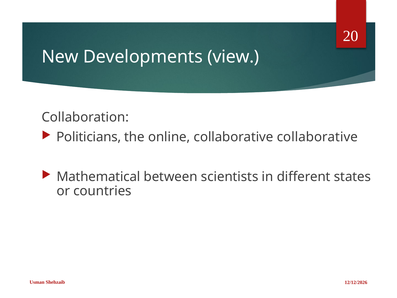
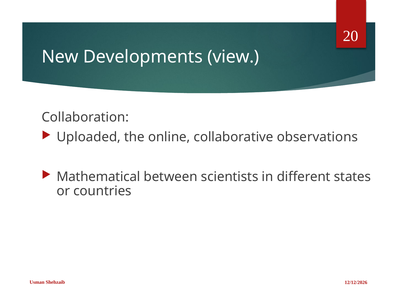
Politicians: Politicians -> Uploaded (89, 137)
collaborative collaborative: collaborative -> observations (317, 137)
